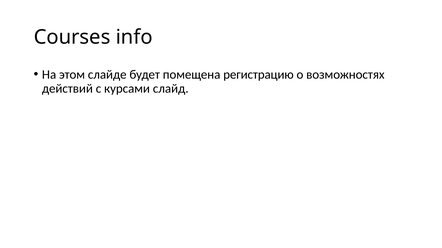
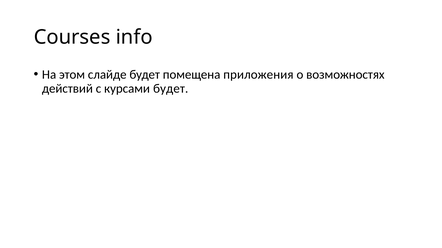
регистрацию: регистрацию -> приложения (258, 75)
курсами слайд: слайд -> будет (171, 89)
